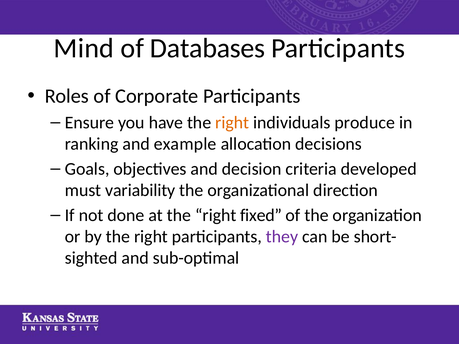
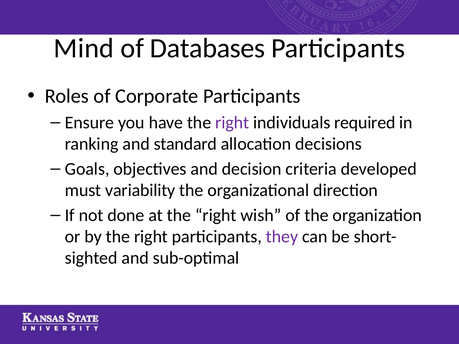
right colour: orange -> purple (232, 123)
produce: produce -> required (365, 123)
example: example -> standard (185, 144)
fixed: fixed -> wish (261, 215)
